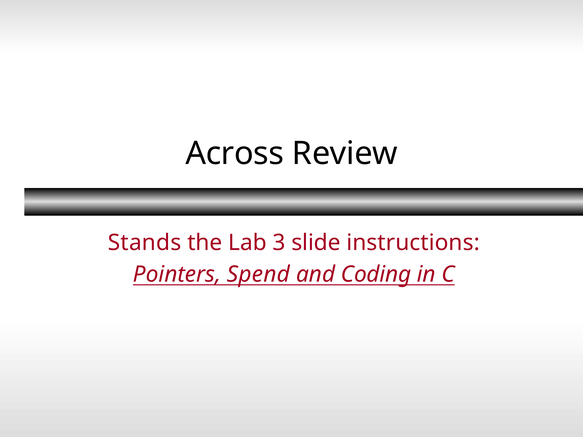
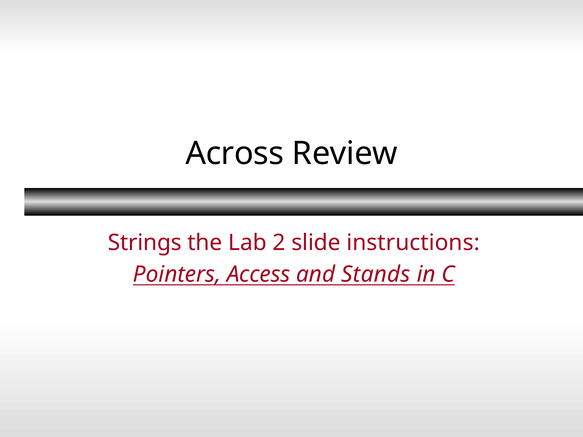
Stands: Stands -> Strings (145, 243)
3: 3 -> 2 (279, 243)
Spend: Spend -> Access (259, 275)
Coding: Coding -> Stands (376, 275)
